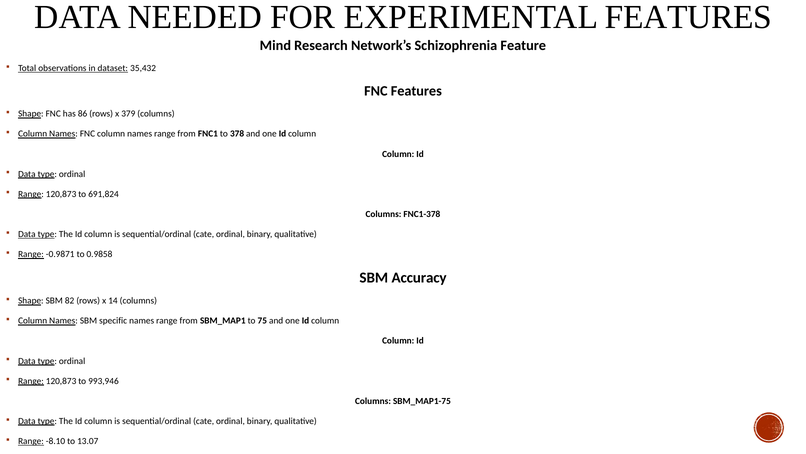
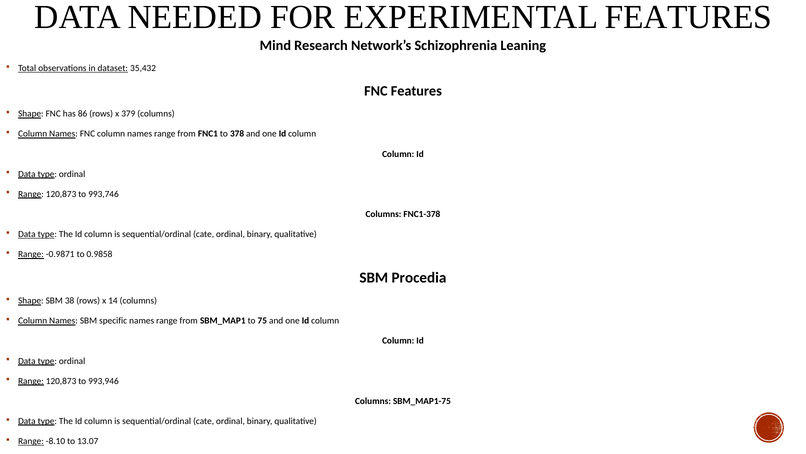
Feature: Feature -> Leaning (523, 45)
691,824: 691,824 -> 993,746 (103, 194)
Accuracy: Accuracy -> Procedia (419, 277)
82: 82 -> 38 (70, 300)
